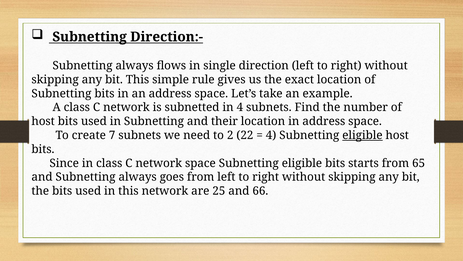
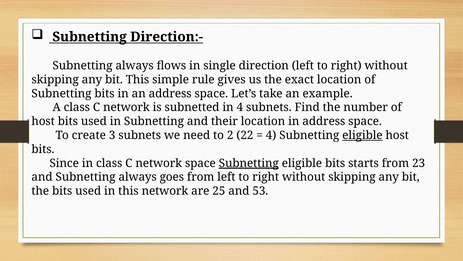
7: 7 -> 3 (112, 135)
Subnetting underline: none -> present (249, 163)
65: 65 -> 23 (419, 163)
66: 66 -> 53 (260, 191)
